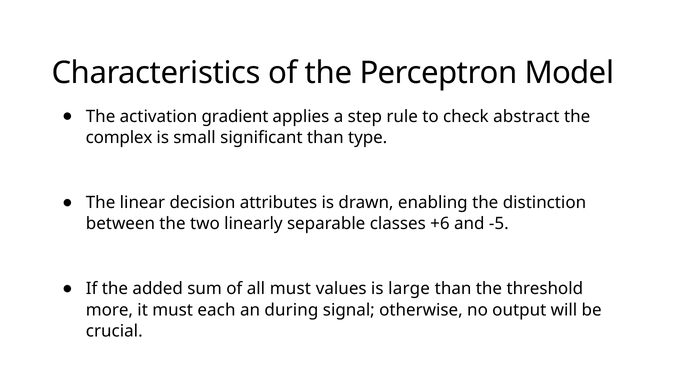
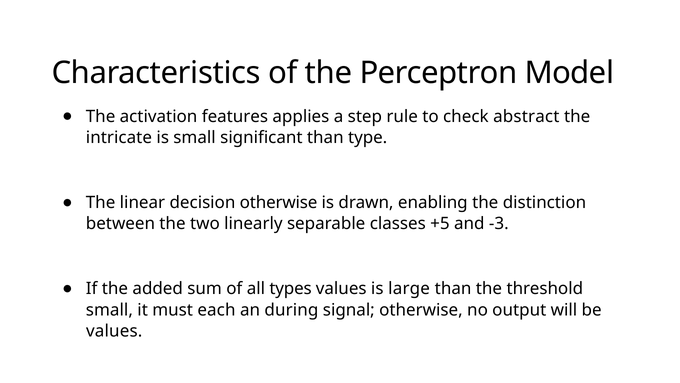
gradient: gradient -> features (235, 116)
complex: complex -> intricate (119, 138)
decision attributes: attributes -> otherwise (279, 202)
+6: +6 -> +5 (440, 224)
-5: -5 -> -3 (499, 224)
all must: must -> types (291, 288)
more: more -> small (109, 310)
crucial: crucial -> values (114, 331)
